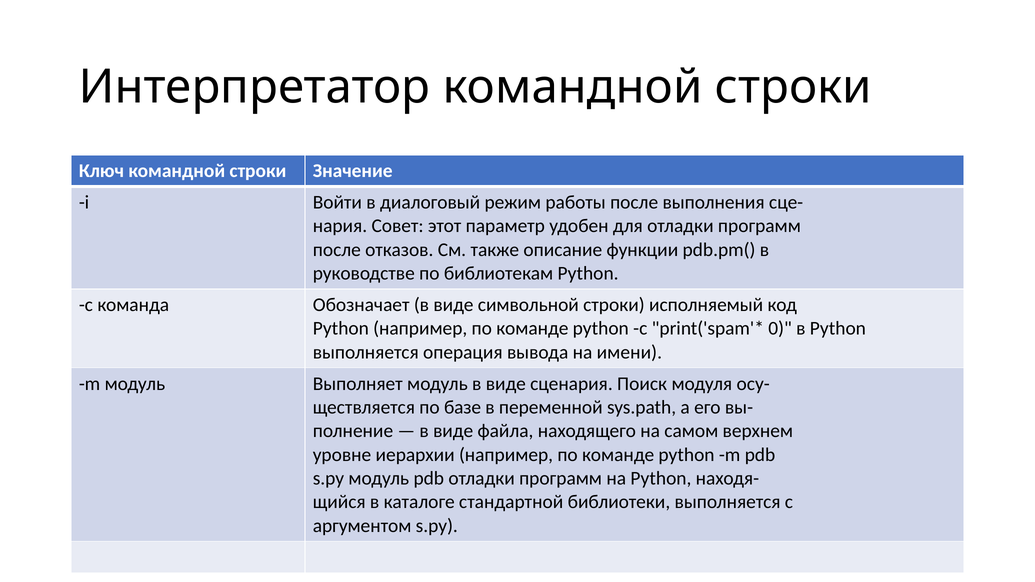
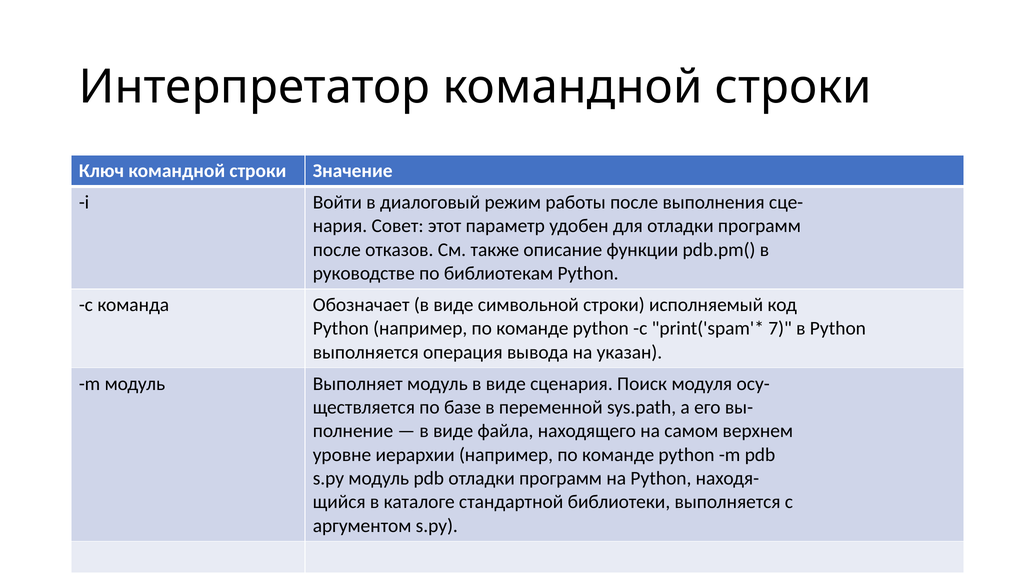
0: 0 -> 7 (780, 329)
имени: имени -> указан (629, 352)
